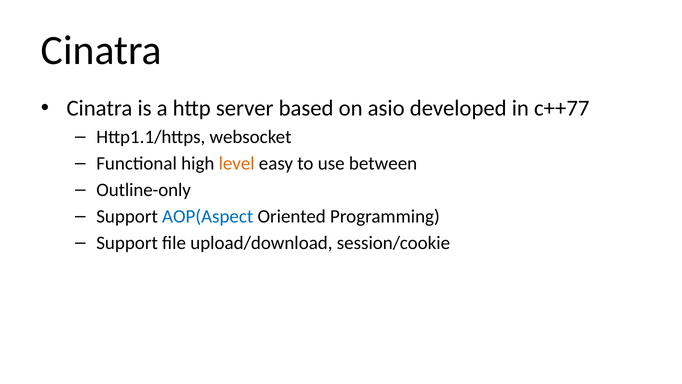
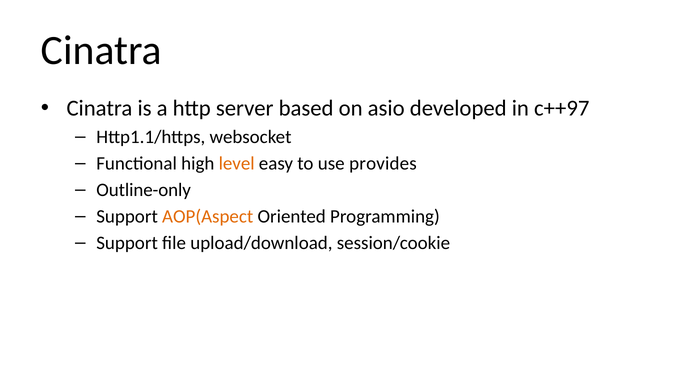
c++77: c++77 -> c++97 (562, 108)
between: between -> provides (383, 163)
AOP(Aspect colour: blue -> orange (208, 216)
